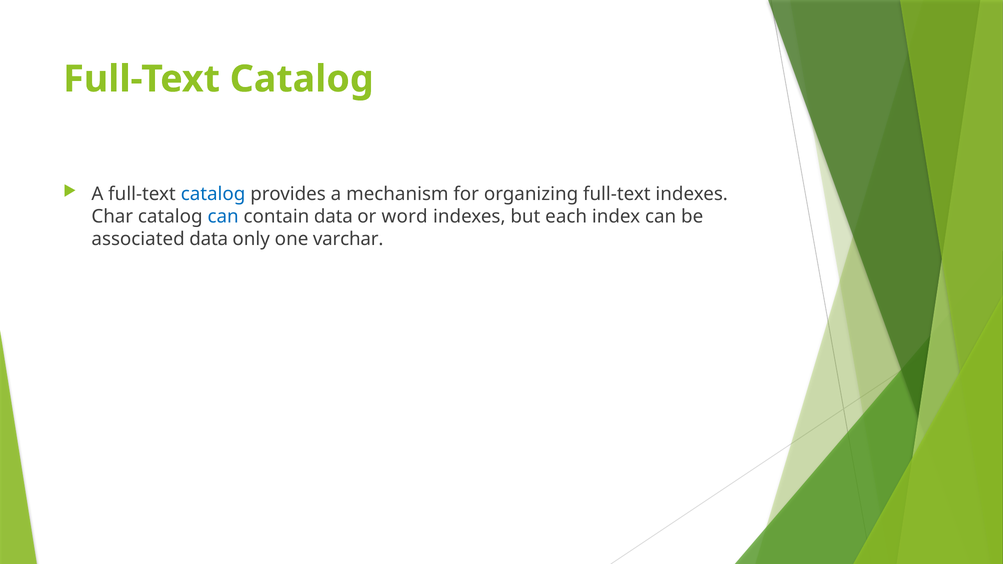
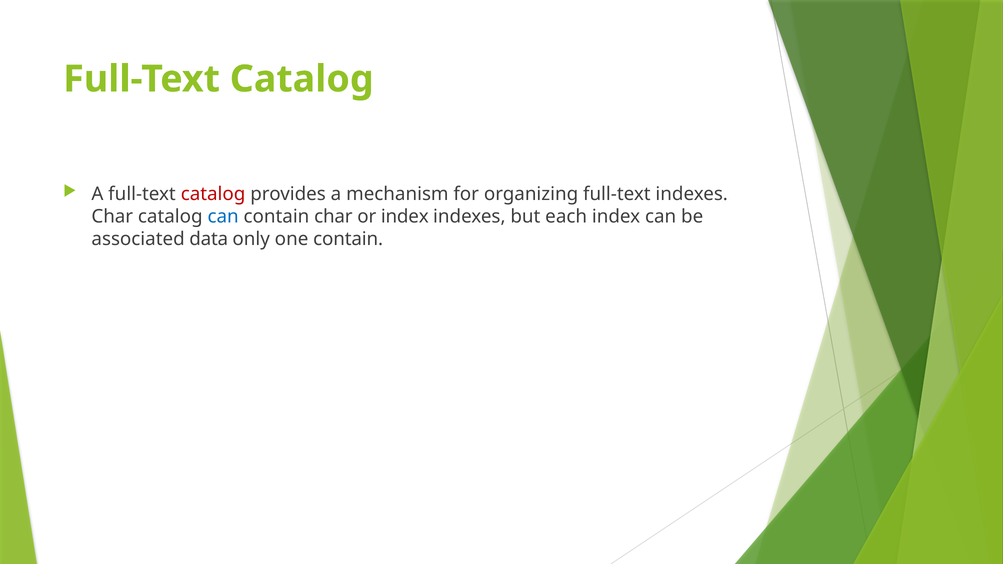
catalog colour: blue -> red (213, 194)
contain data: data -> char (333, 217)
or word: word -> index (405, 217)
one varchar: varchar -> contain (348, 239)
